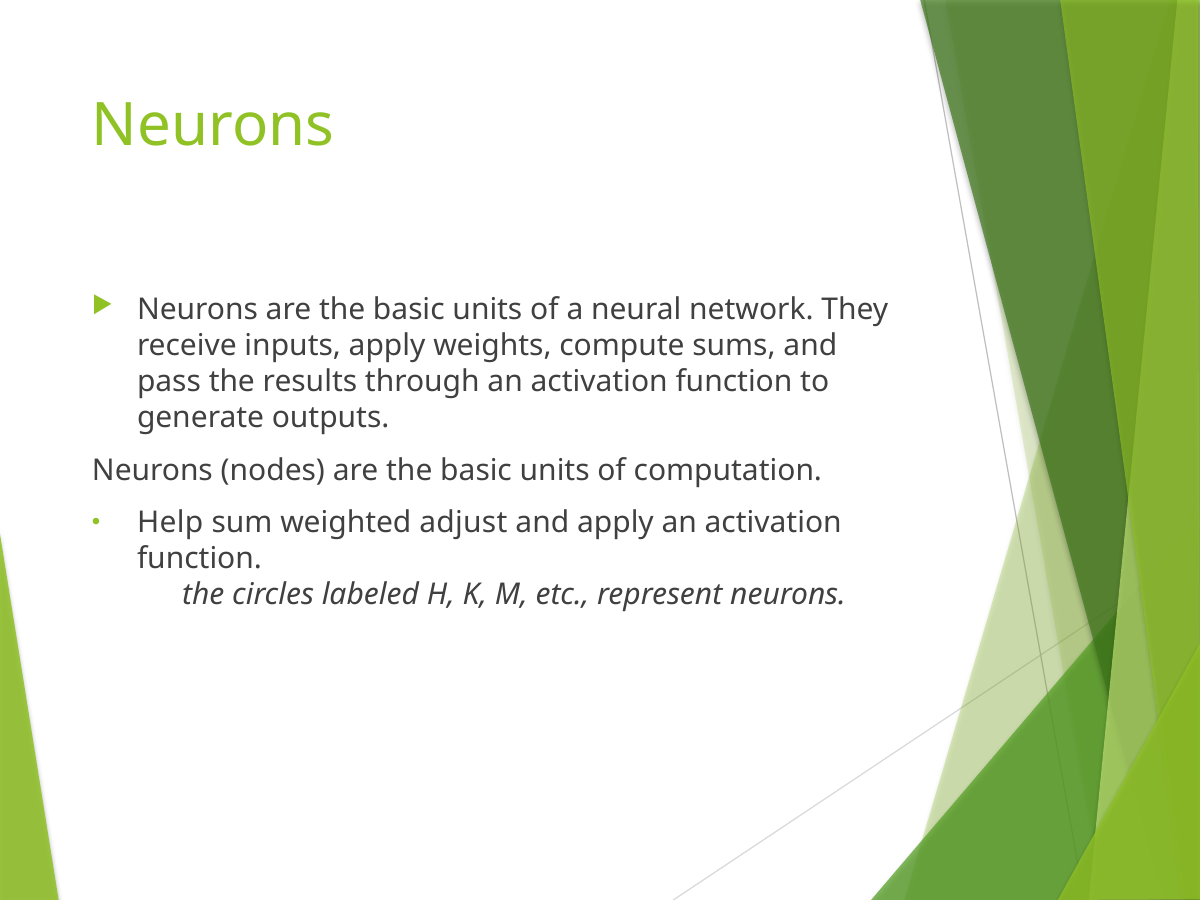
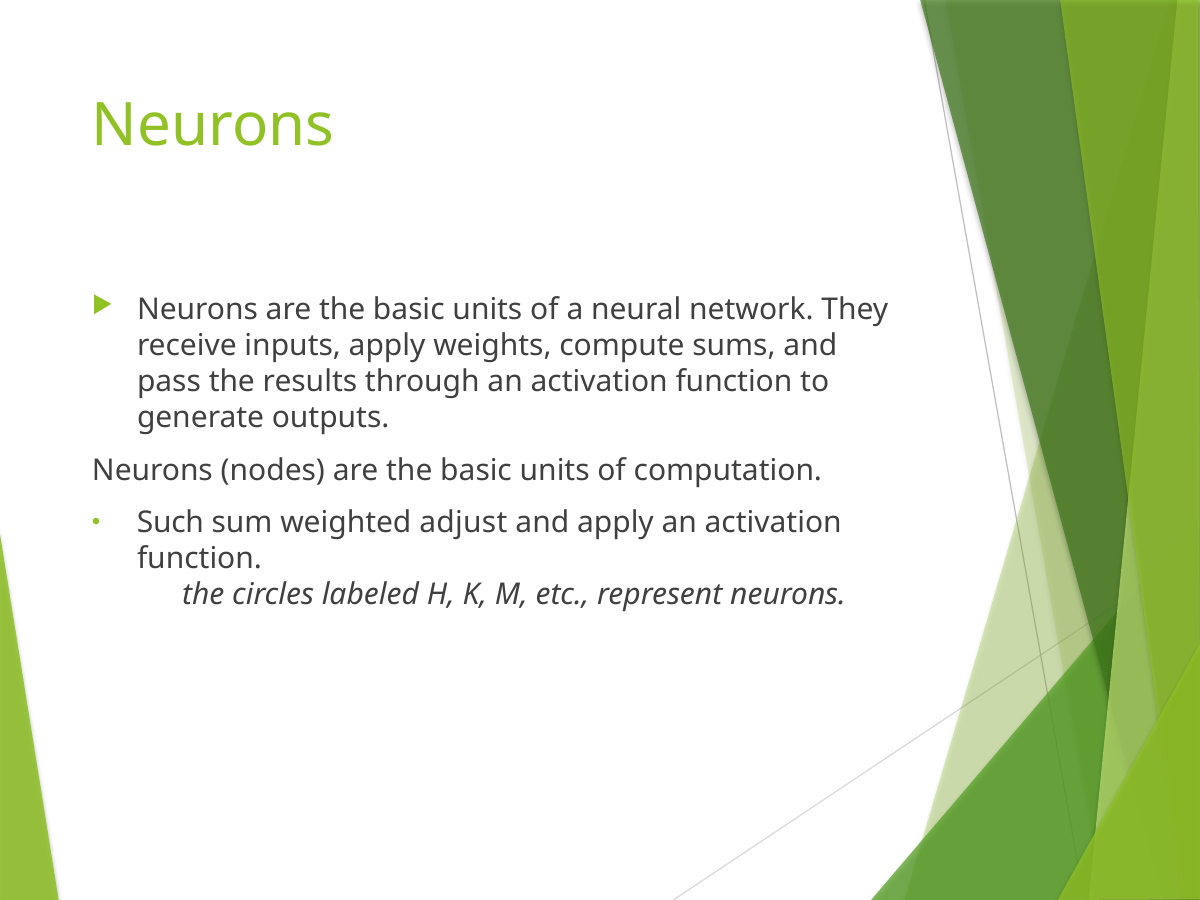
Help: Help -> Such (170, 523)
